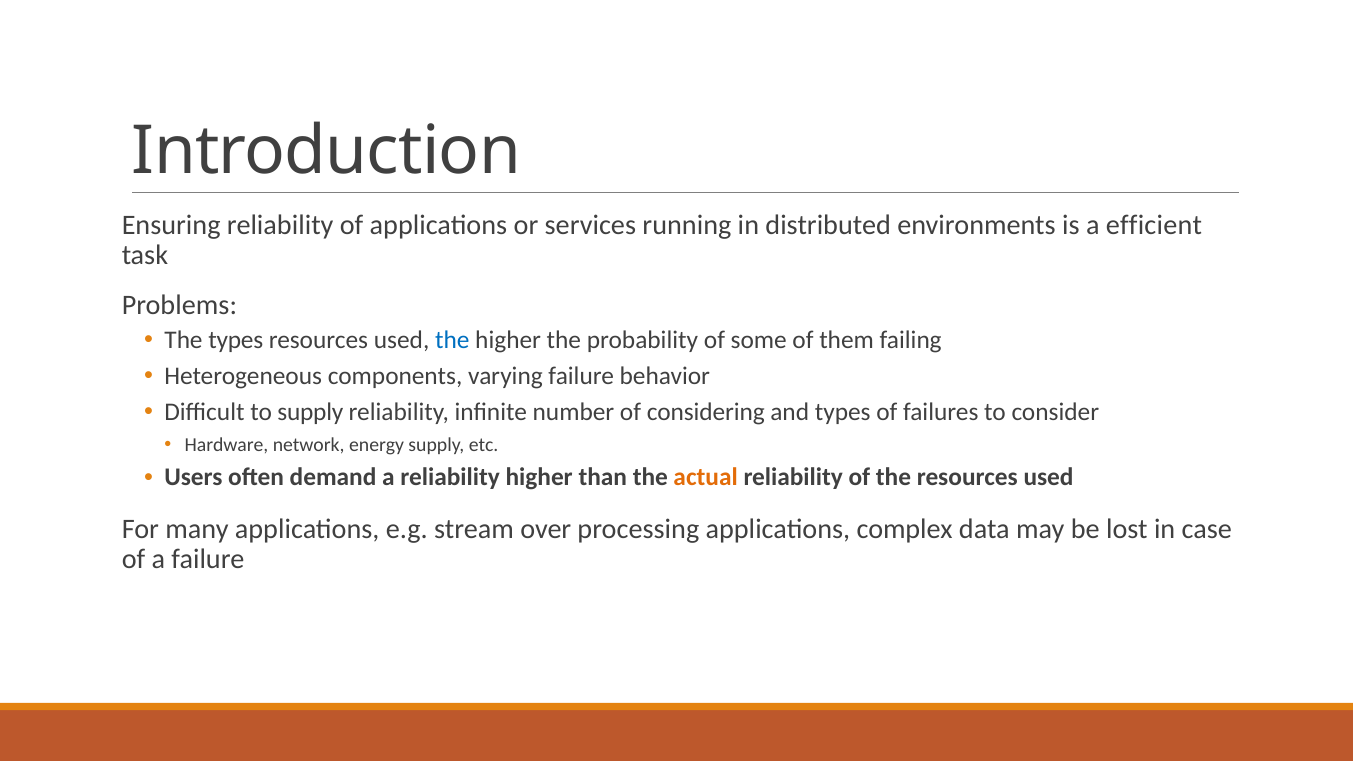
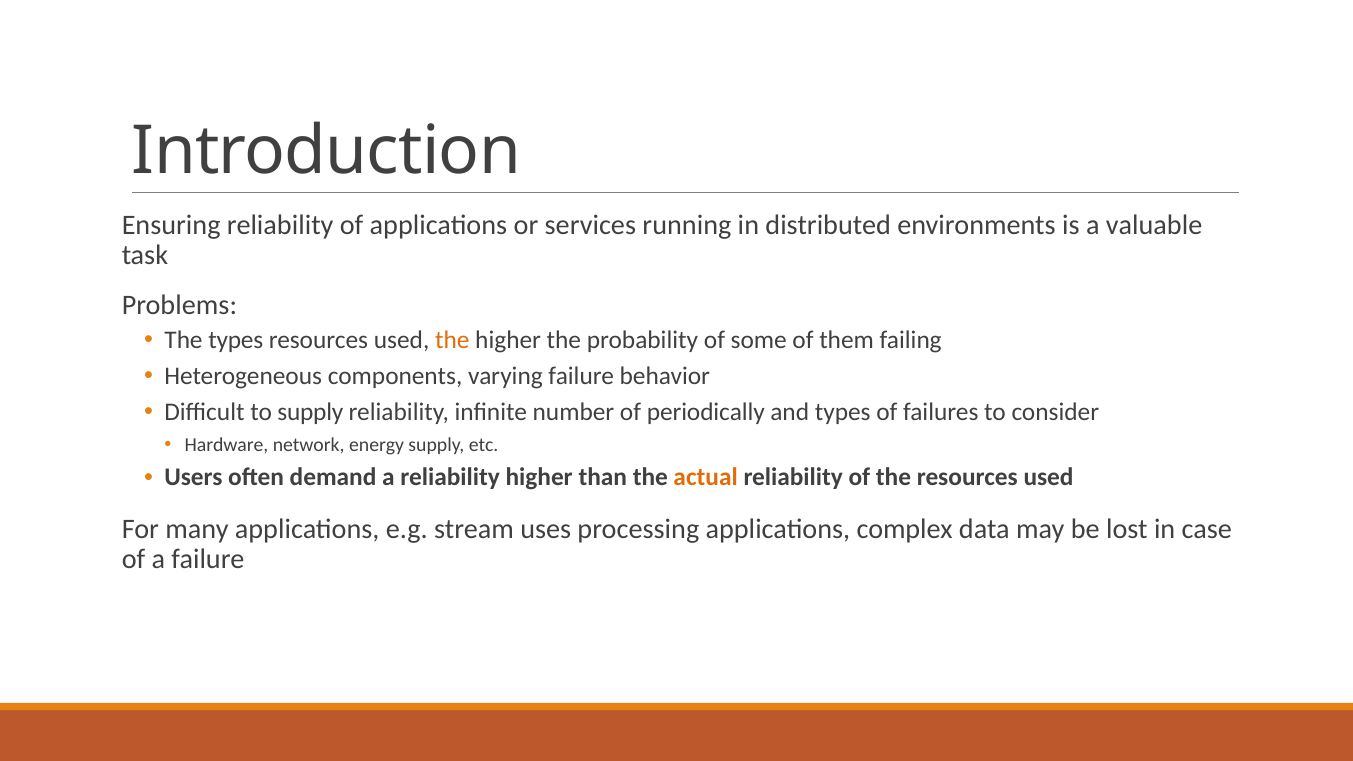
efficient: efficient -> valuable (1154, 225)
the colour: blue -> orange (452, 340)
considering: considering -> periodically (706, 412)
over: over -> uses (546, 529)
